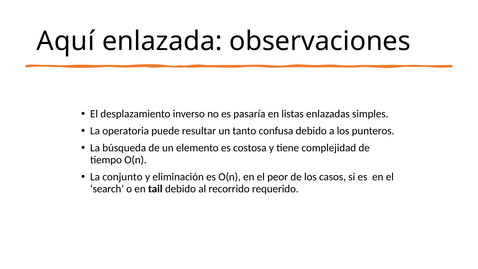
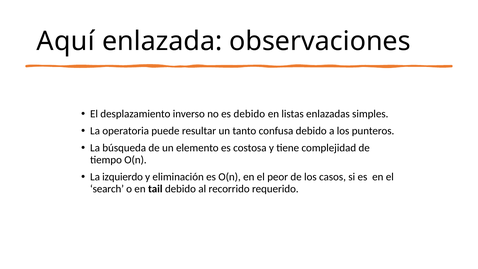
es pasaría: pasaría -> debido (249, 114)
conjunto: conjunto -> izquierdo (123, 177)
